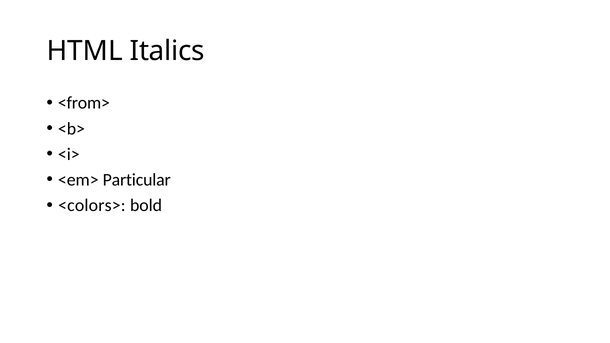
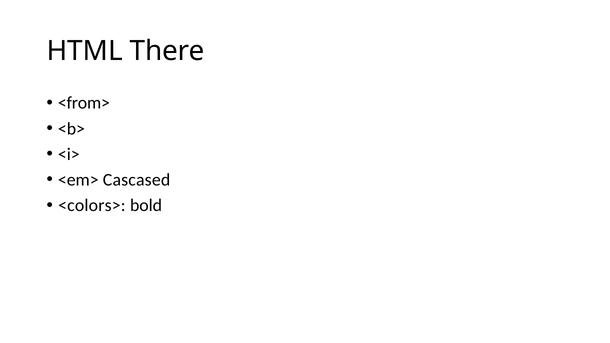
Italics: Italics -> There (167, 51)
Particular: Particular -> Cascased (137, 180)
